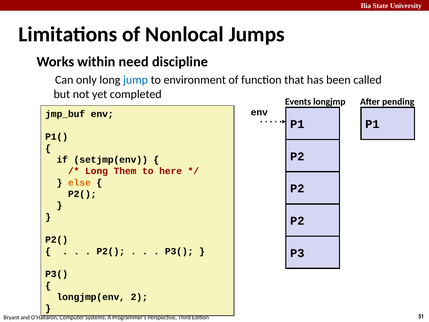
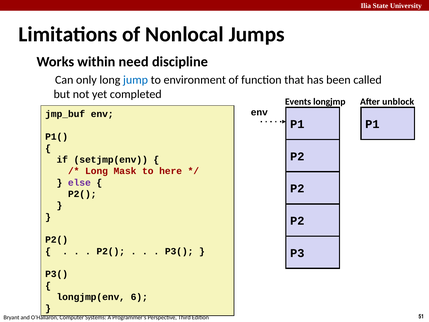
pending: pending -> unblock (398, 101)
Them: Them -> Mask (125, 171)
else colour: orange -> purple (79, 182)
2: 2 -> 6 (139, 297)
